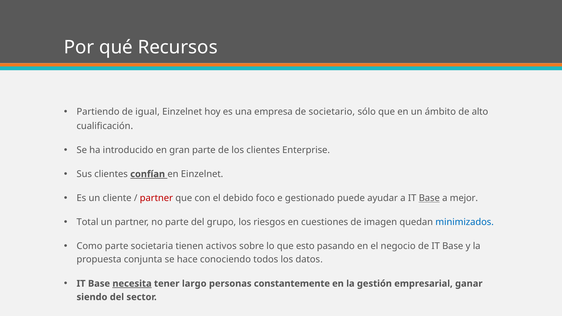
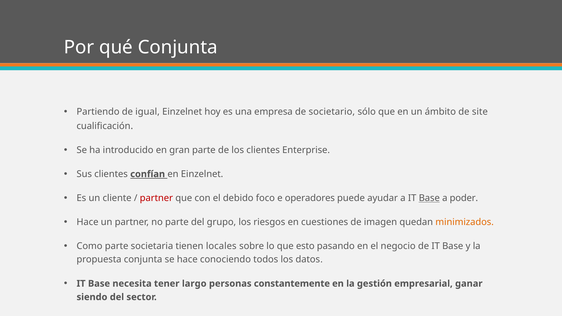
qué Recursos: Recursos -> Conjunta (178, 47)
alto: alto -> site (480, 112)
gestionado: gestionado -> operadores (310, 198)
mejor: mejor -> poder (464, 198)
Total: Total -> Hace (88, 222)
minimizados colour: blue -> orange (465, 222)
activos: activos -> locales (221, 246)
necesita underline: present -> none (132, 284)
